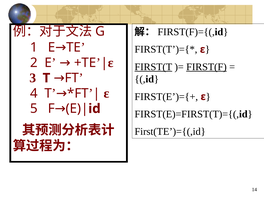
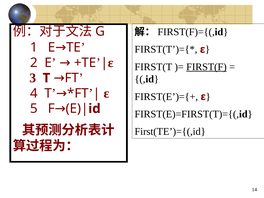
FIRST(T underline: present -> none (153, 67)
